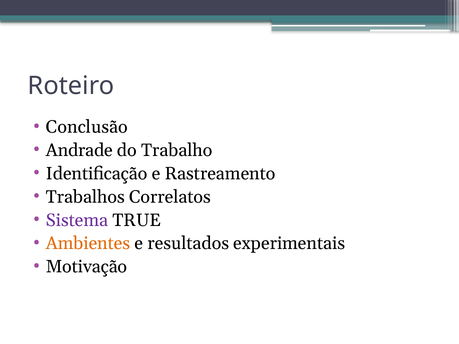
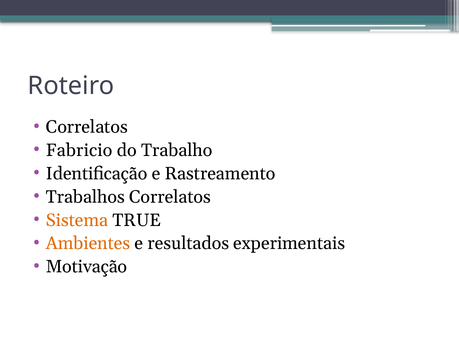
Conclusão: Conclusão -> Correlatos (87, 127)
Andrade: Andrade -> Fabricio (79, 150)
Sistema colour: purple -> orange (77, 220)
